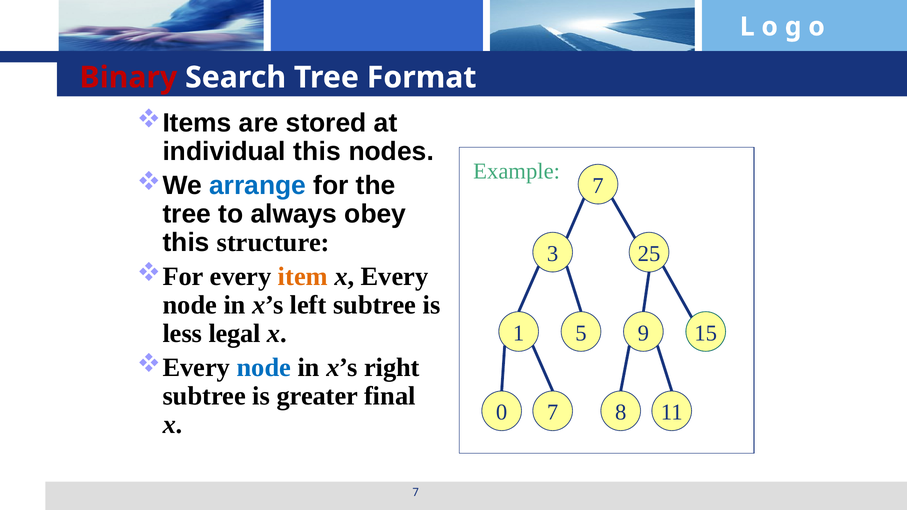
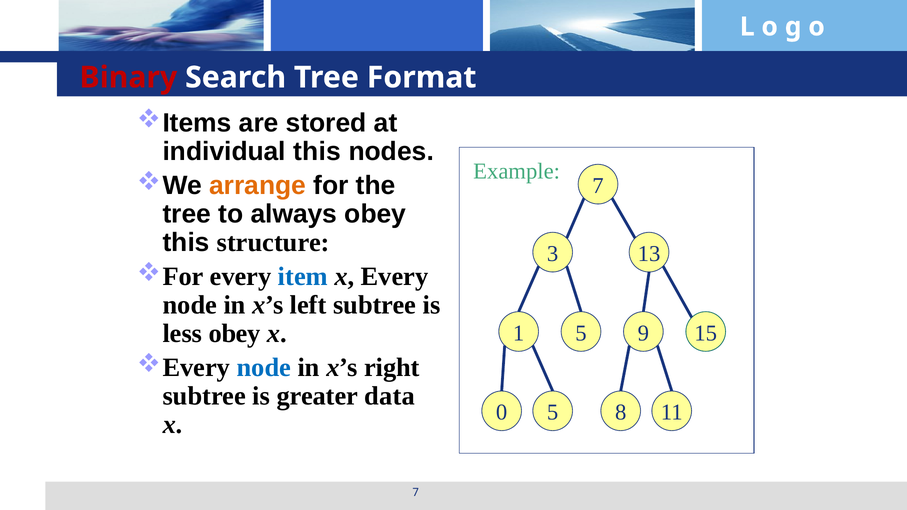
arrange colour: blue -> orange (258, 186)
25: 25 -> 13 (649, 254)
item colour: orange -> blue (303, 277)
less legal: legal -> obey (235, 334)
final: final -> data (390, 396)
0 7: 7 -> 5 (553, 413)
